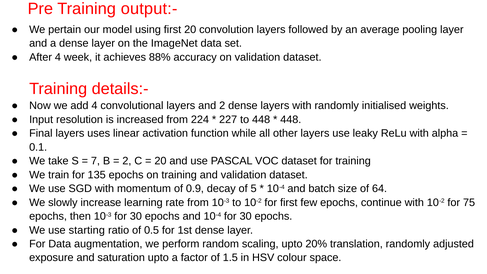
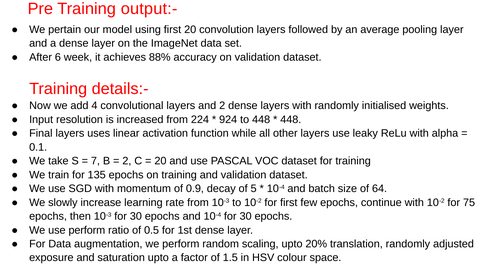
After 4: 4 -> 6 (58, 57)
227: 227 -> 924 (228, 119)
use starting: starting -> perform (87, 230)
